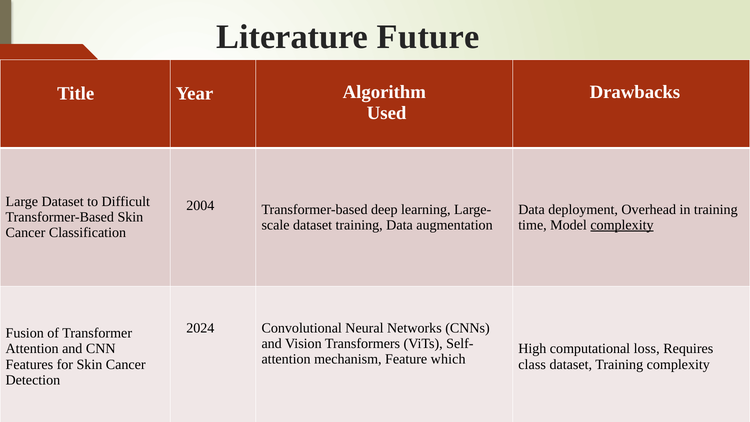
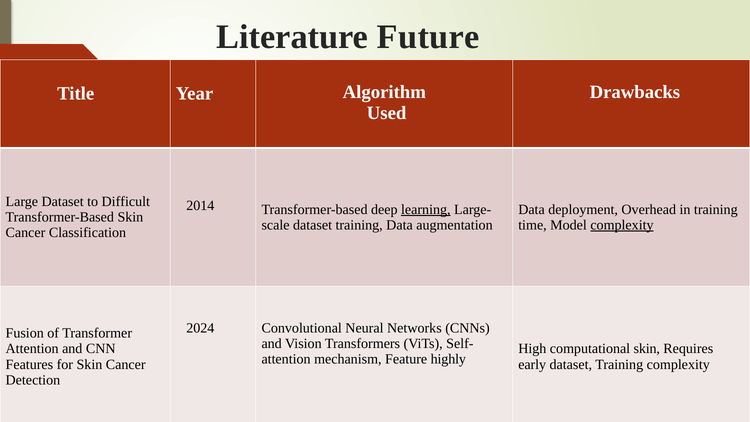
2004: 2004 -> 2014 (200, 205)
learning underline: none -> present (426, 209)
computational loss: loss -> skin (647, 349)
which: which -> highly (448, 359)
class: class -> early (532, 364)
